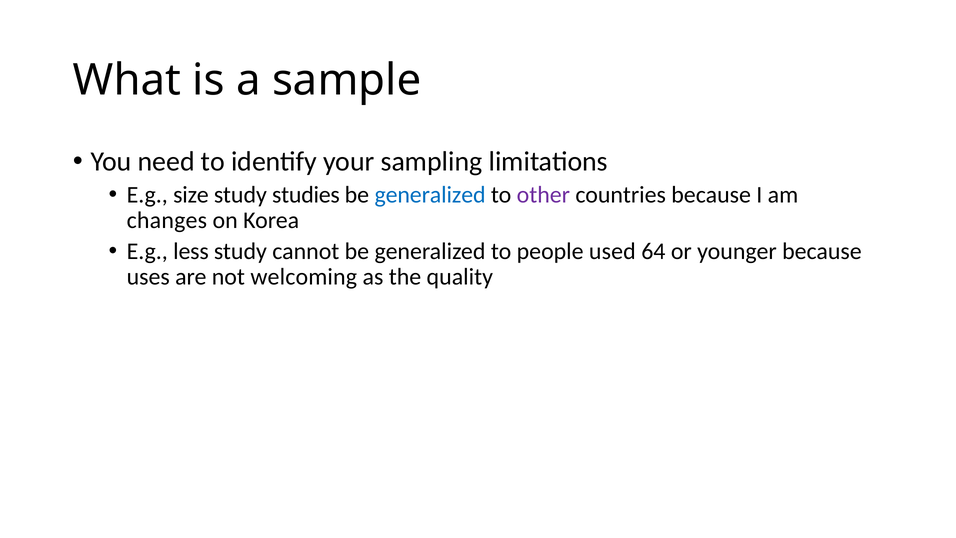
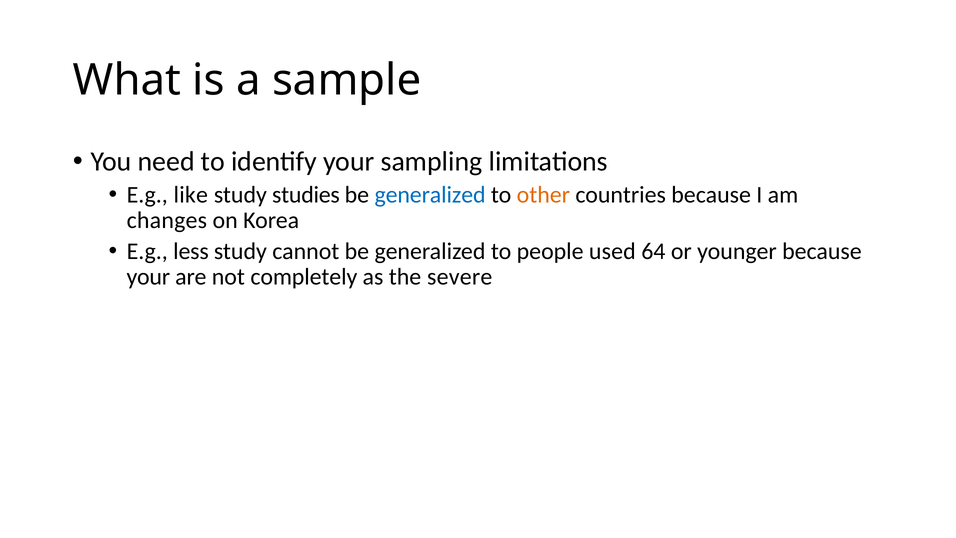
size: size -> like (191, 195)
other colour: purple -> orange (543, 195)
uses: uses -> your (148, 277)
welcoming: welcoming -> completely (304, 277)
quality: quality -> severe (460, 277)
